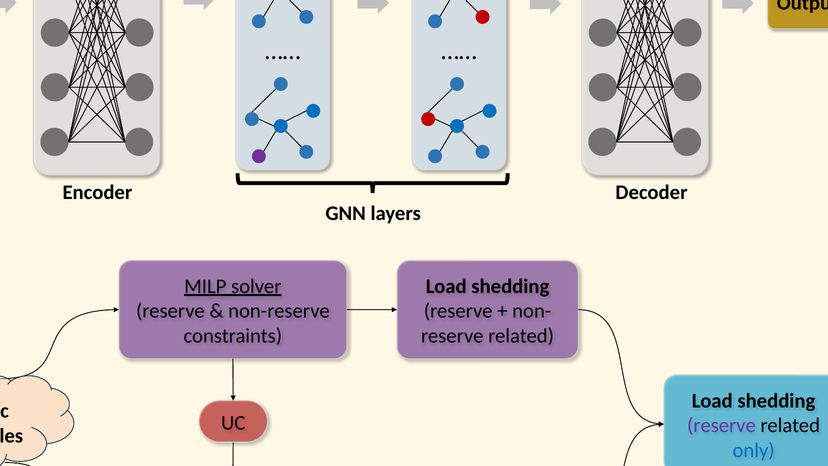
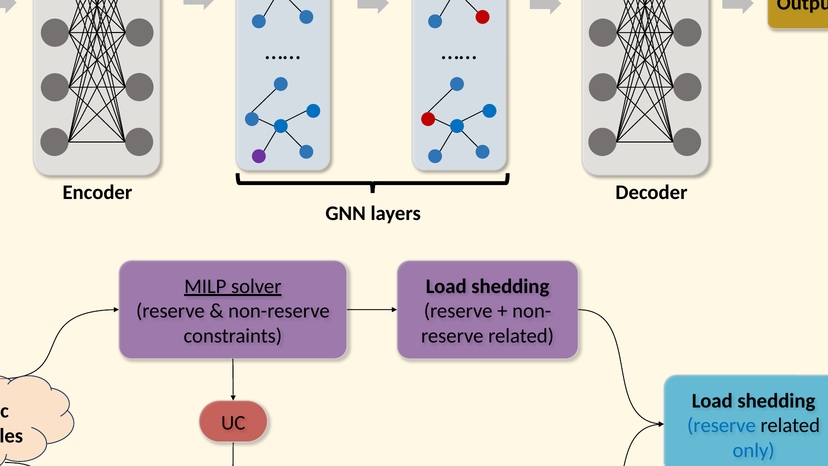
reserve colour: purple -> blue (721, 425)
